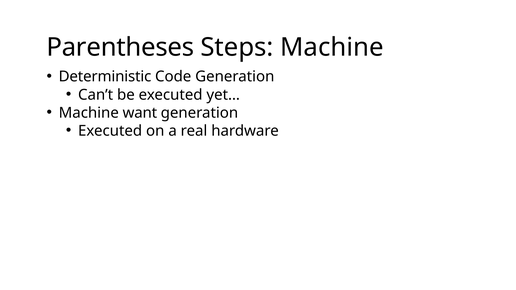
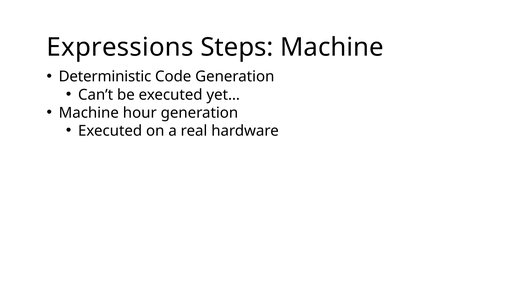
Parentheses: Parentheses -> Expressions (120, 47)
want: want -> hour (140, 113)
